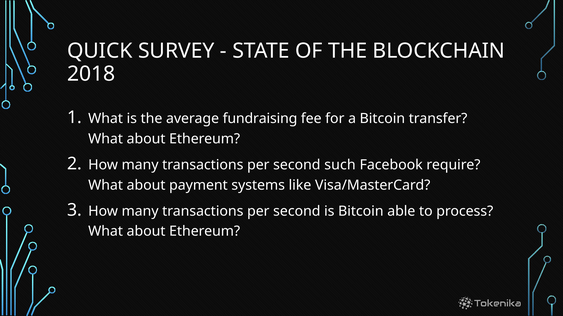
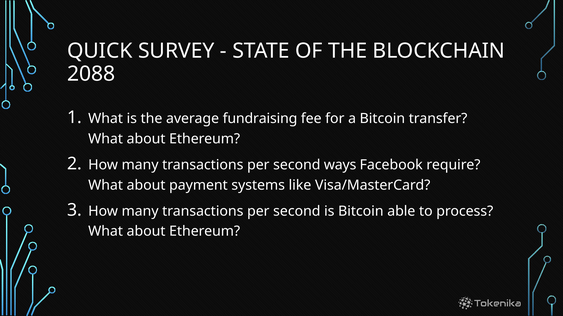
2018: 2018 -> 2088 (91, 74)
such: such -> ways (340, 165)
